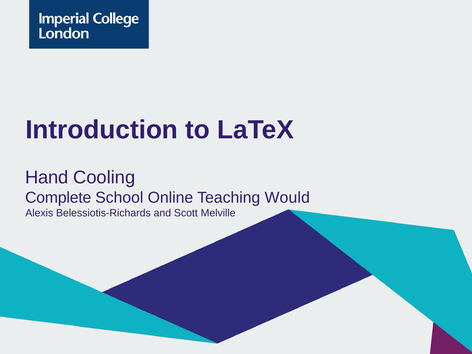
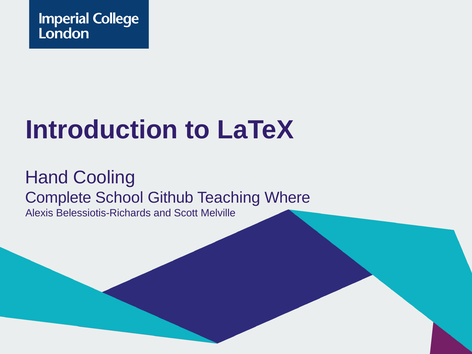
Online: Online -> Github (171, 198)
Would: Would -> Where (287, 198)
